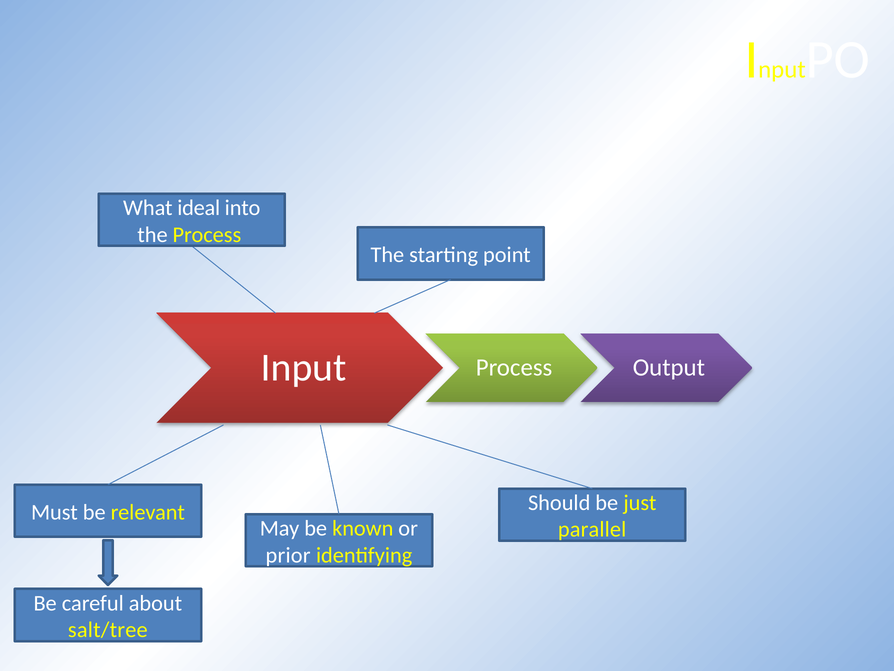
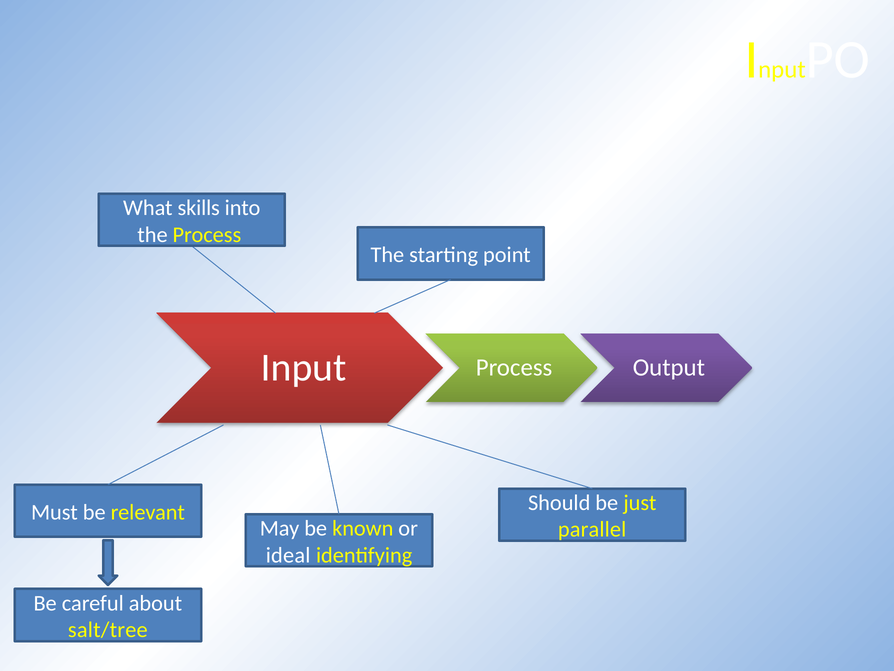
ideal: ideal -> skills (199, 208)
prior: prior -> ideal (288, 555)
